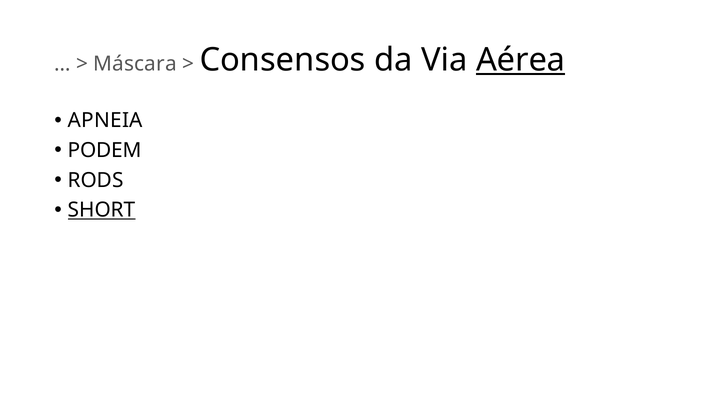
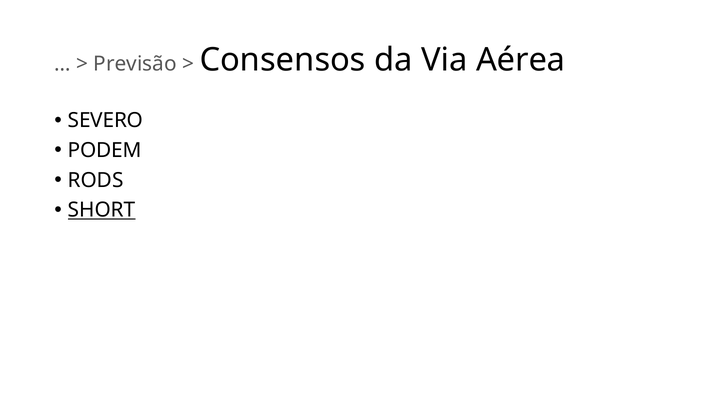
Máscara: Máscara -> Previsão (135, 64)
Aérea underline: present -> none (521, 60)
APNEIA: APNEIA -> SEVERO (106, 121)
